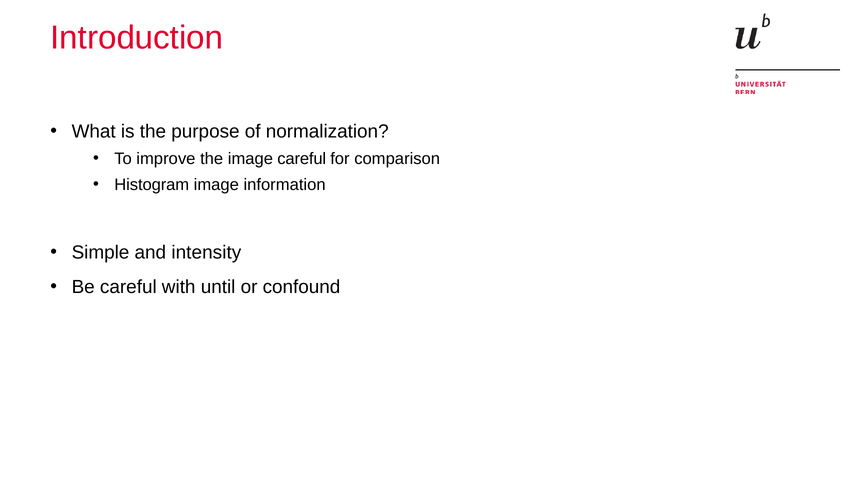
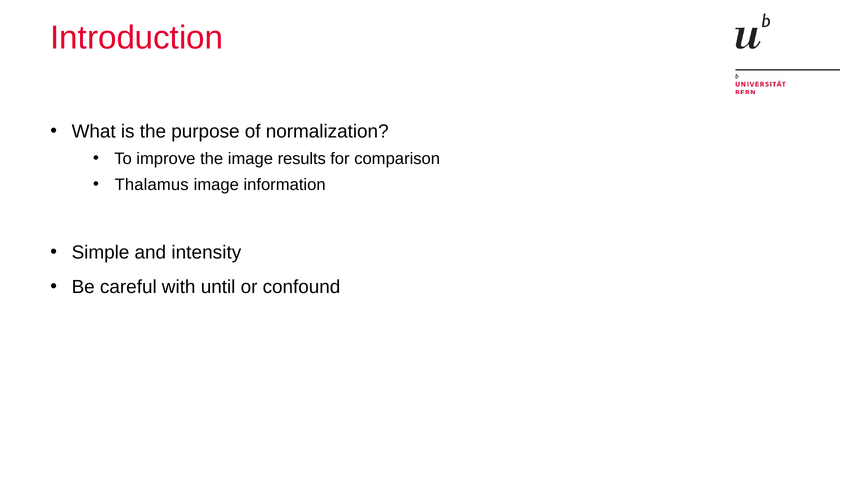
image careful: careful -> results (302, 159)
Histogram: Histogram -> Thalamus (152, 185)
